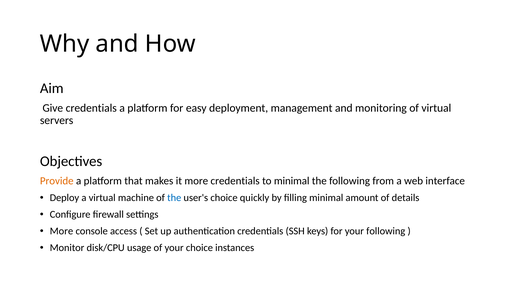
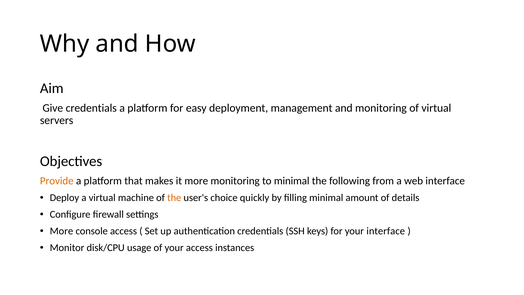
more credentials: credentials -> monitoring (235, 181)
the colour: blue -> orange (174, 198)
your following: following -> interface (386, 231)
your choice: choice -> access (199, 248)
